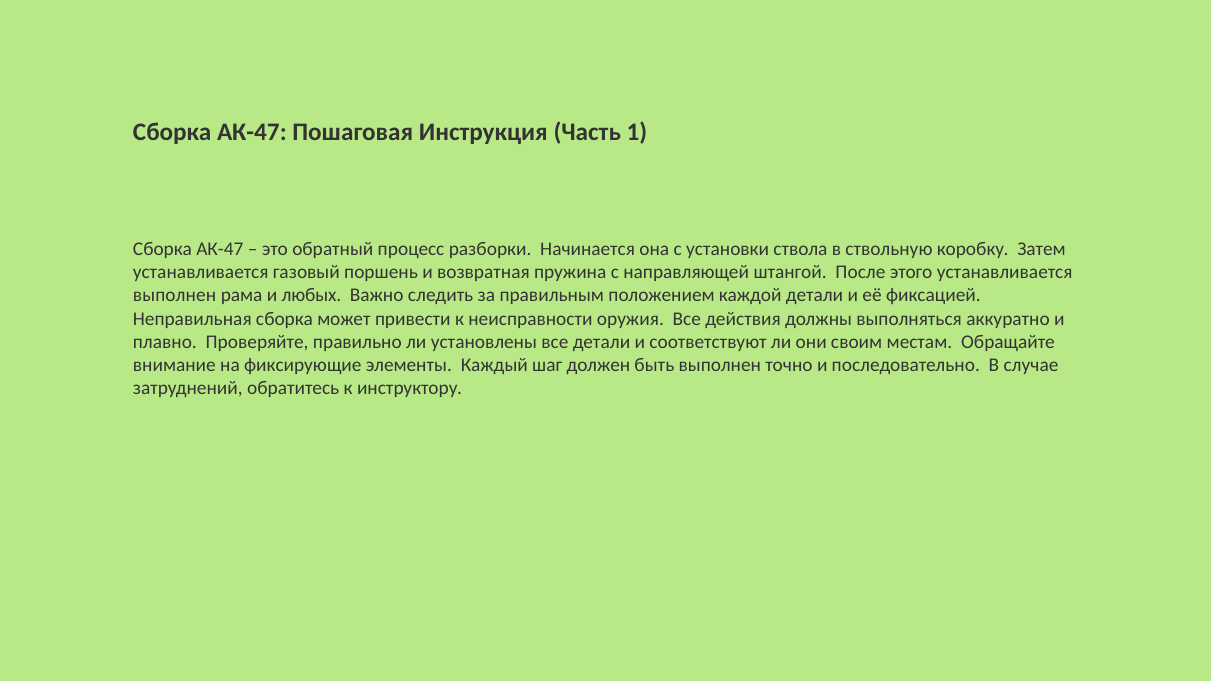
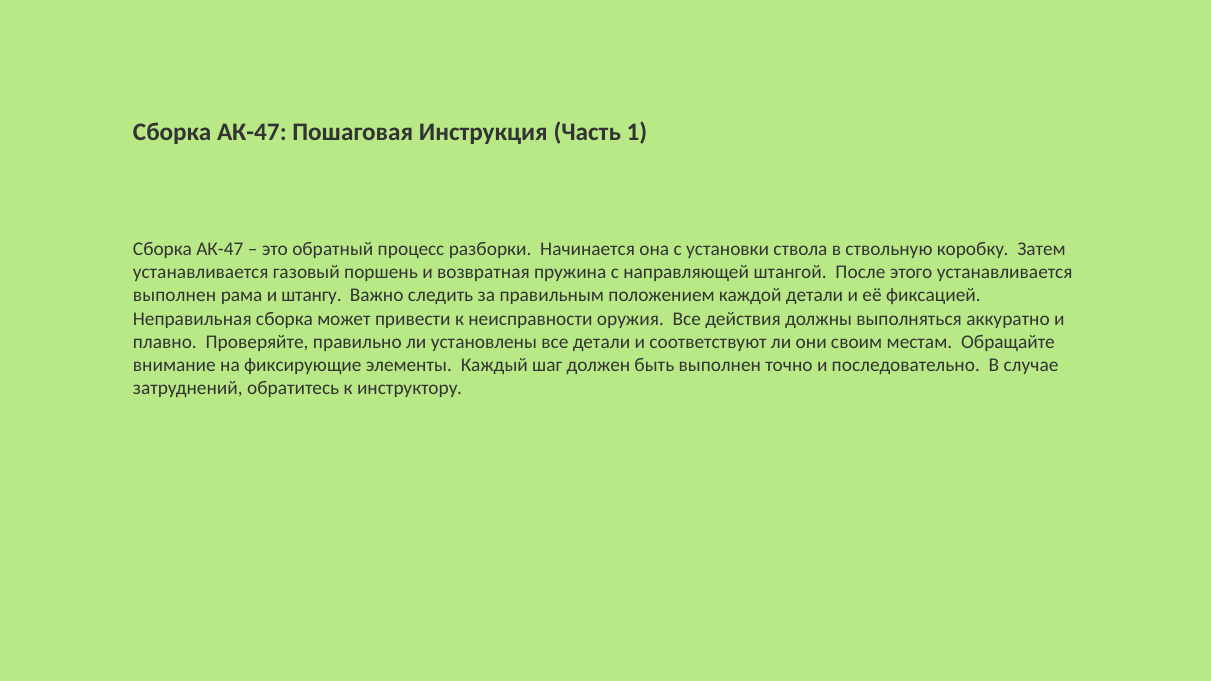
любых: любых -> штангу (312, 296)
